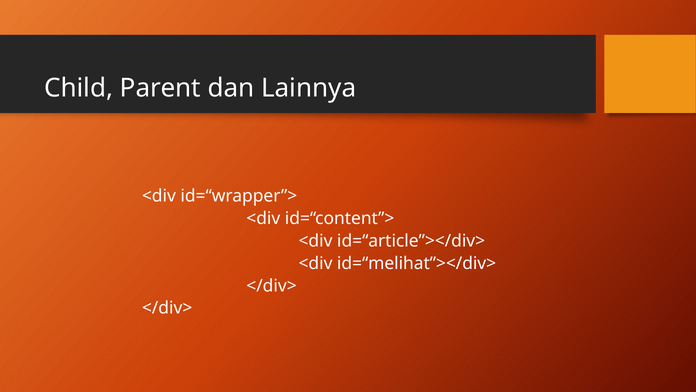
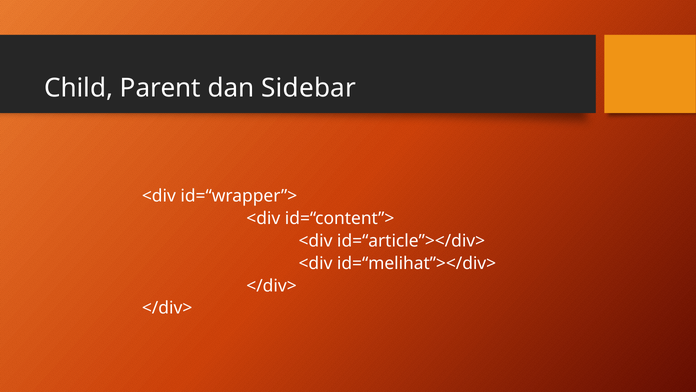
Lainnya: Lainnya -> Sidebar (309, 88)
